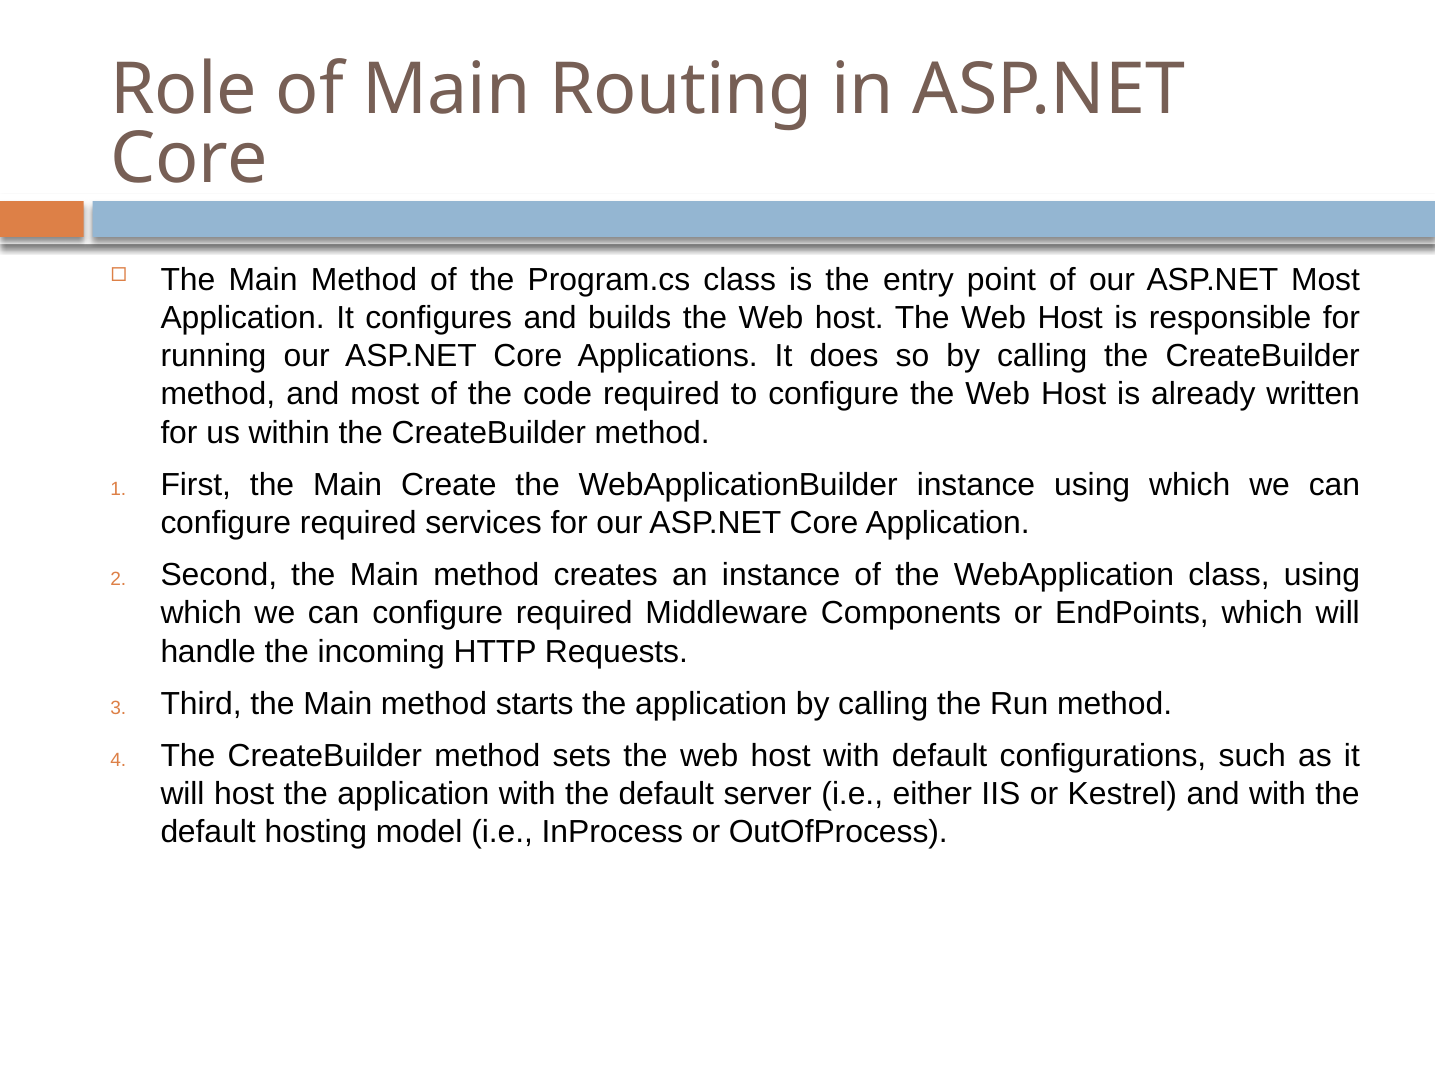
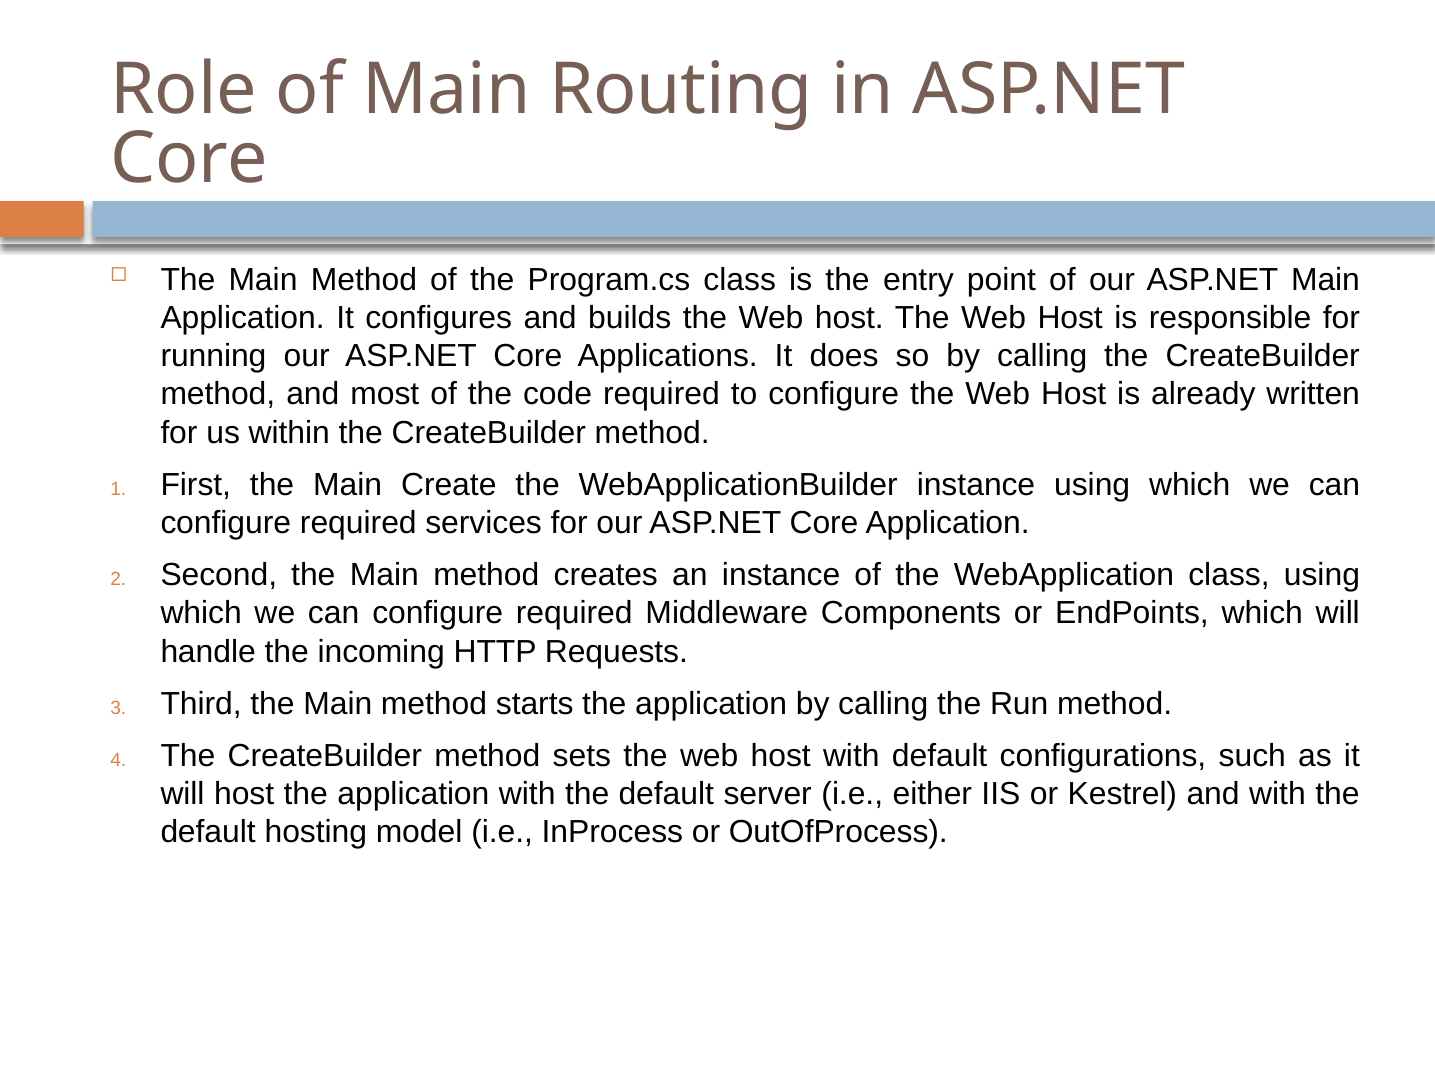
ASP.NET Most: Most -> Main (1325, 279)
